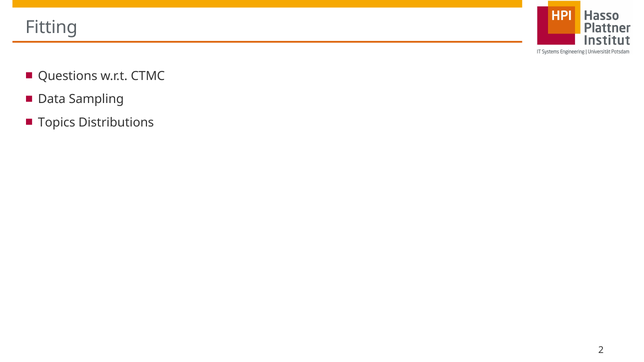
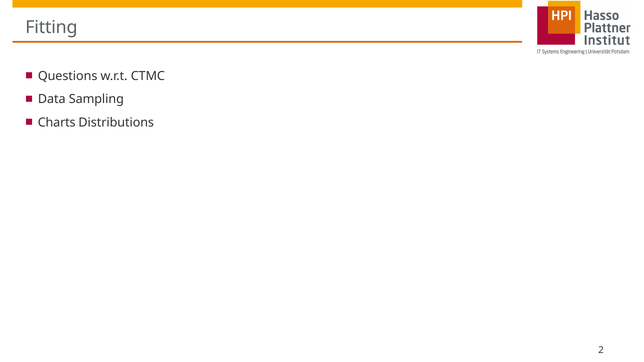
Topics: Topics -> Charts (57, 122)
